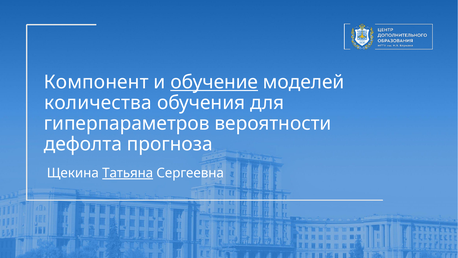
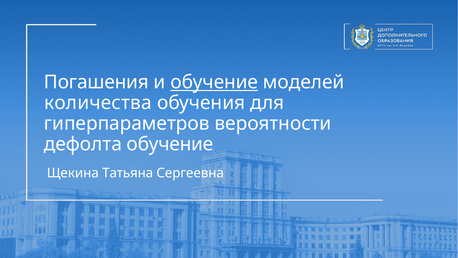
Компонент: Компонент -> Погашения (96, 82)
дефолта прогноза: прогноза -> обучение (170, 144)
Татьяна underline: present -> none (128, 173)
